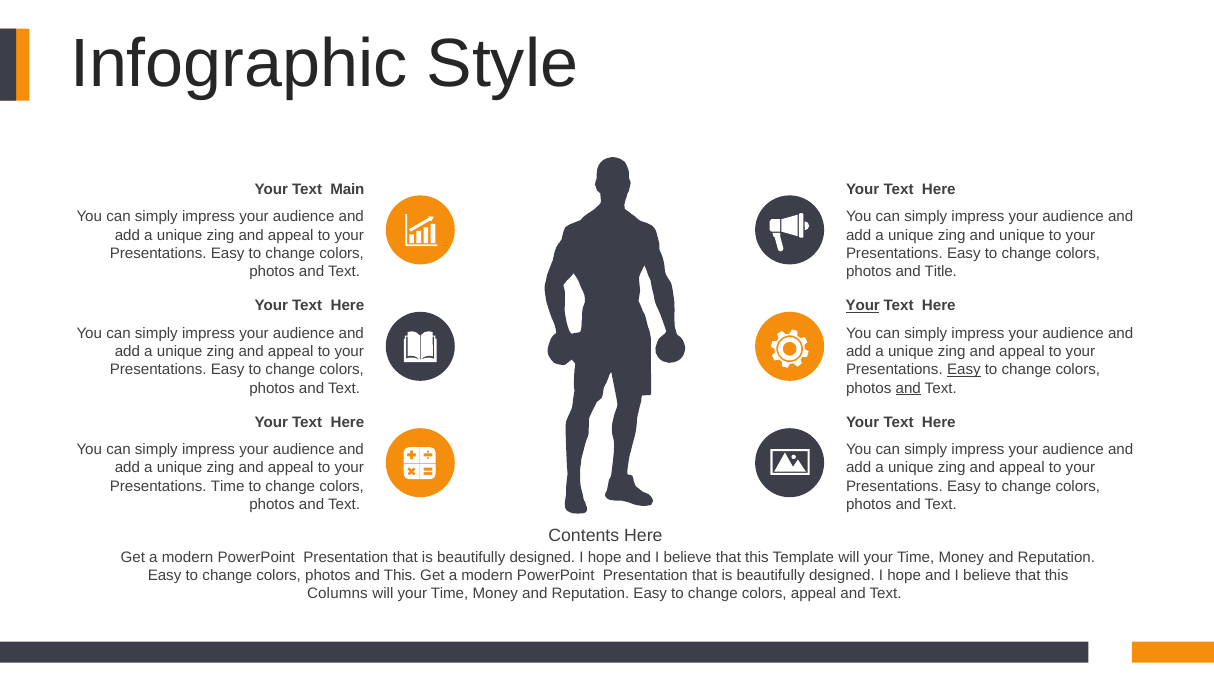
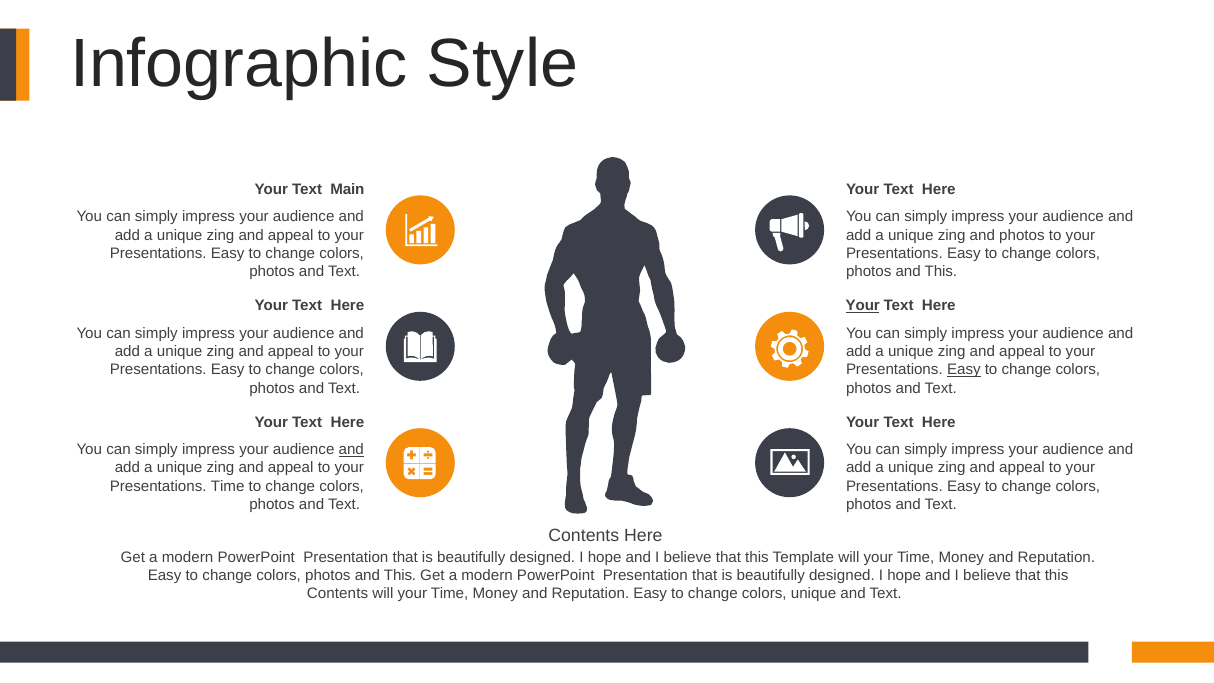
and unique: unique -> photos (1022, 235)
Title: Title -> This (941, 272)
and underline: present -> none (908, 388)
and underline: none -> present (351, 450)
Columns: Columns -> Contents (337, 593)
colors appeal: appeal -> unique (814, 593)
